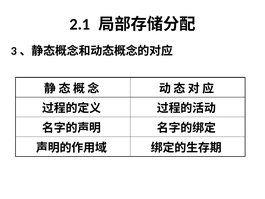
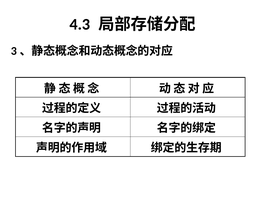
2.1: 2.1 -> 4.3 (80, 24)
